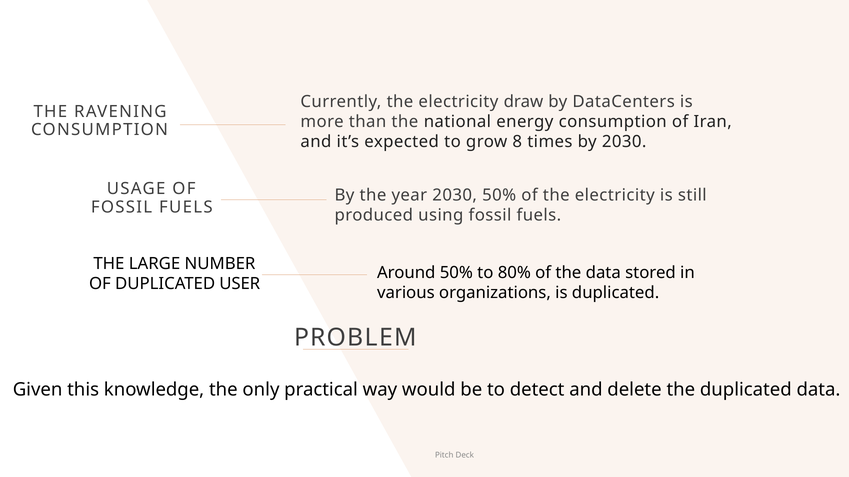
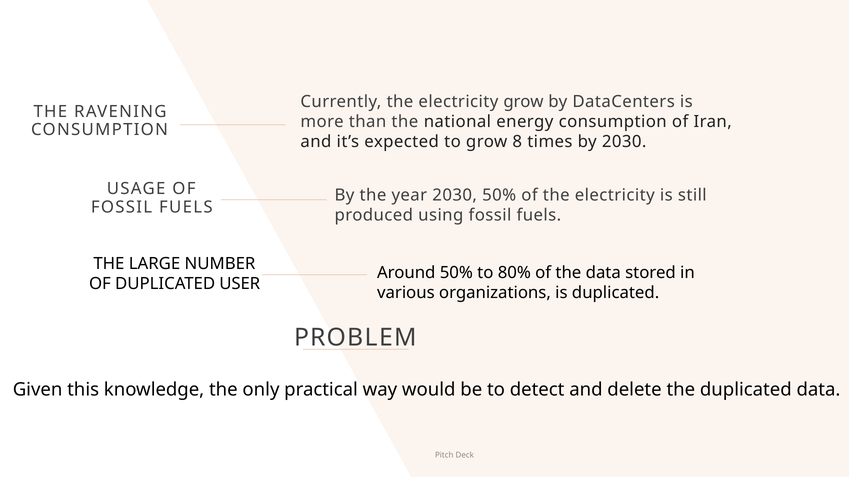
electricity draw: draw -> grow (523, 102)
